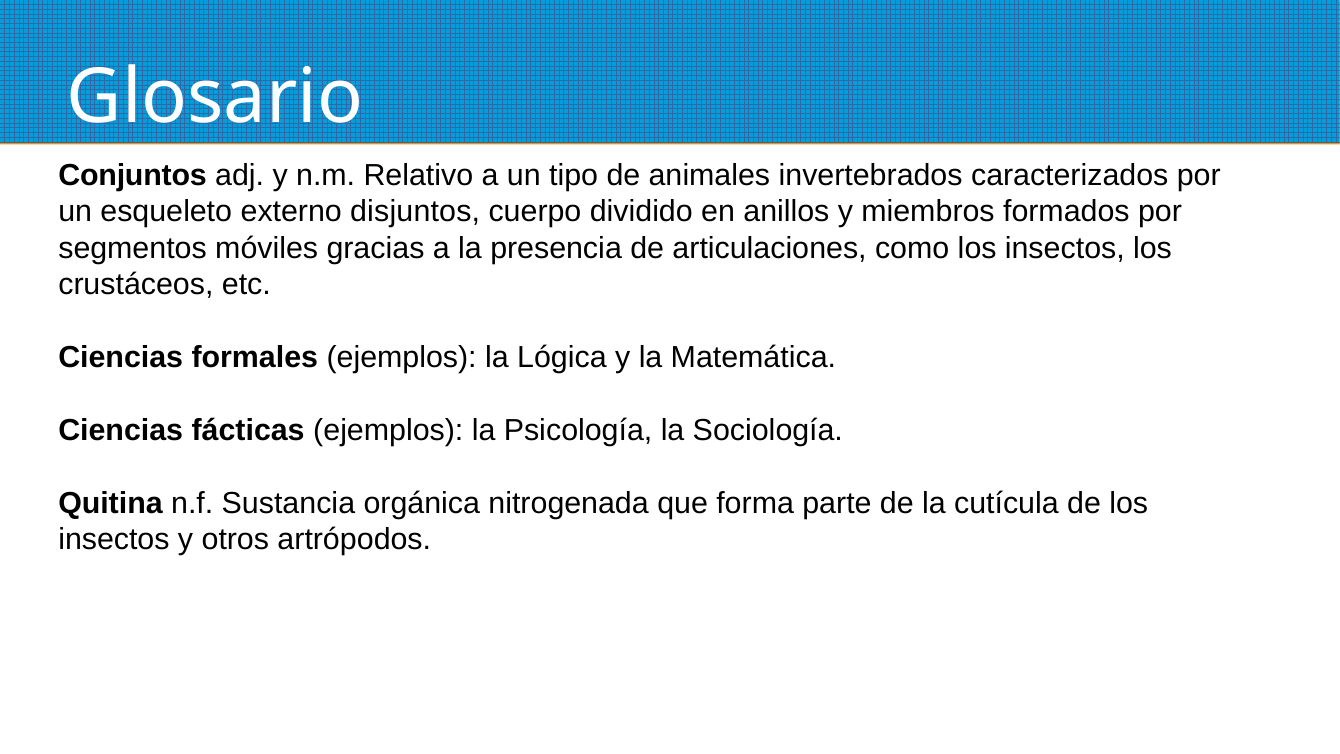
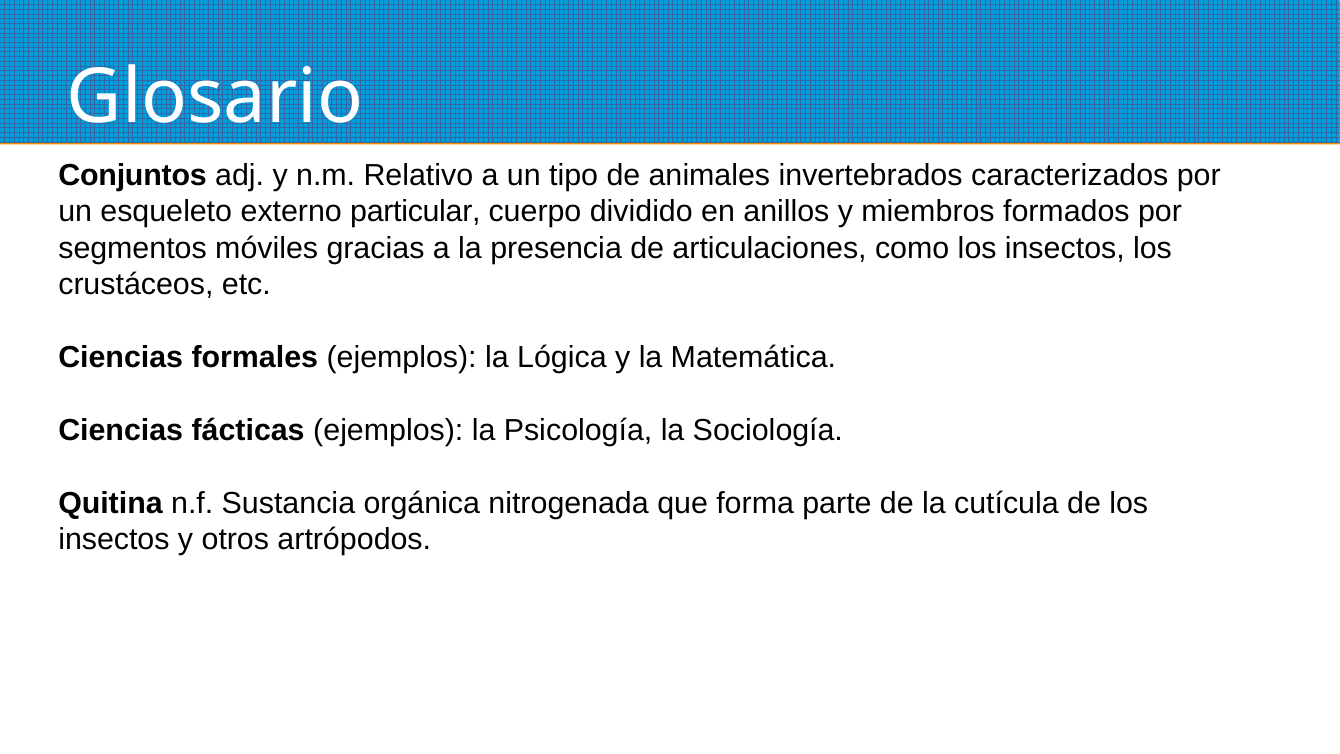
disjuntos: disjuntos -> particular (415, 211)
